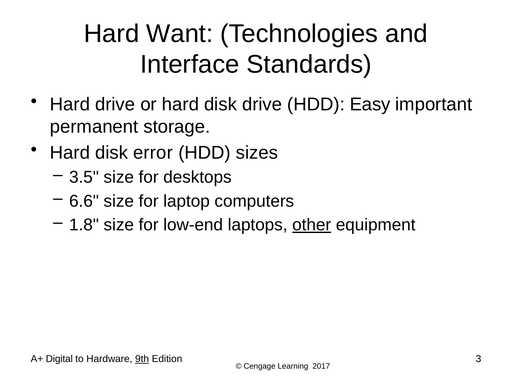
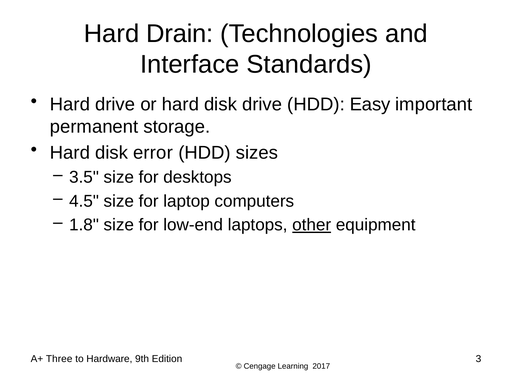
Want: Want -> Drain (180, 34)
6.6: 6.6 -> 4.5 (84, 201)
Digital: Digital -> Three (59, 359)
9th underline: present -> none (142, 359)
